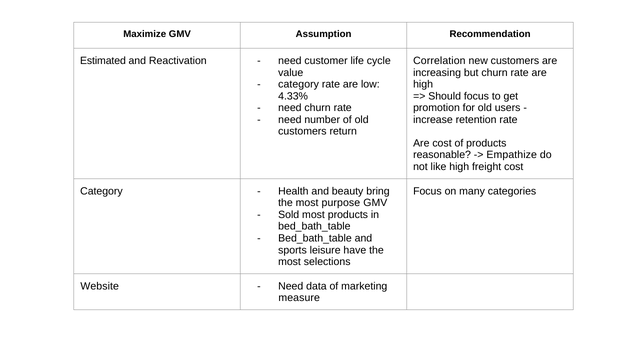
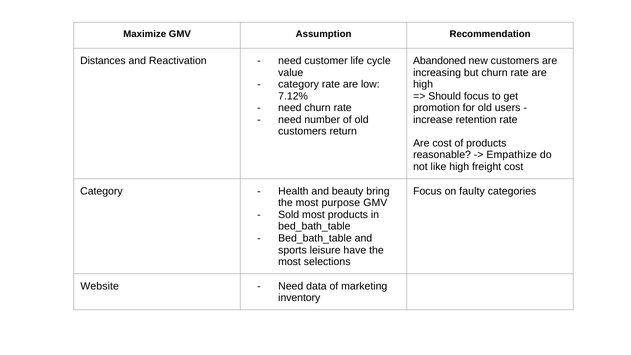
Estimated: Estimated -> Distances (103, 61)
Correlation: Correlation -> Abandoned (439, 61)
4.33%: 4.33% -> 7.12% (293, 96)
many: many -> faulty (472, 191)
measure: measure -> inventory (299, 298)
